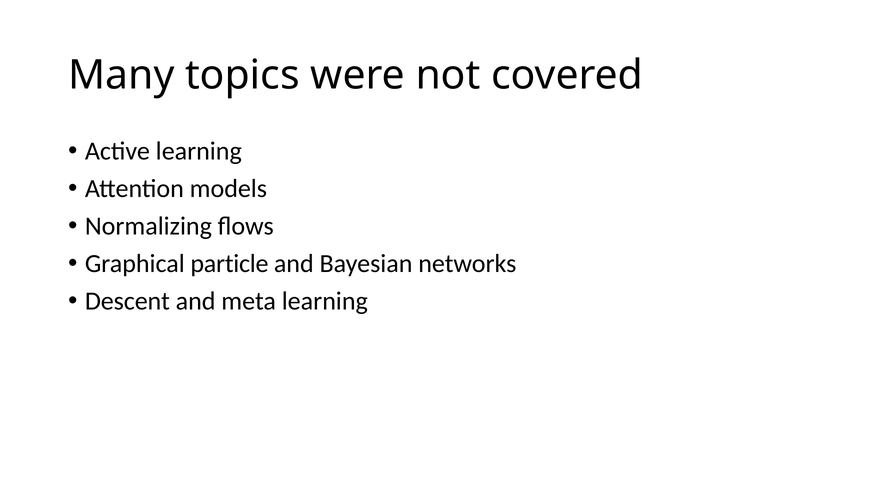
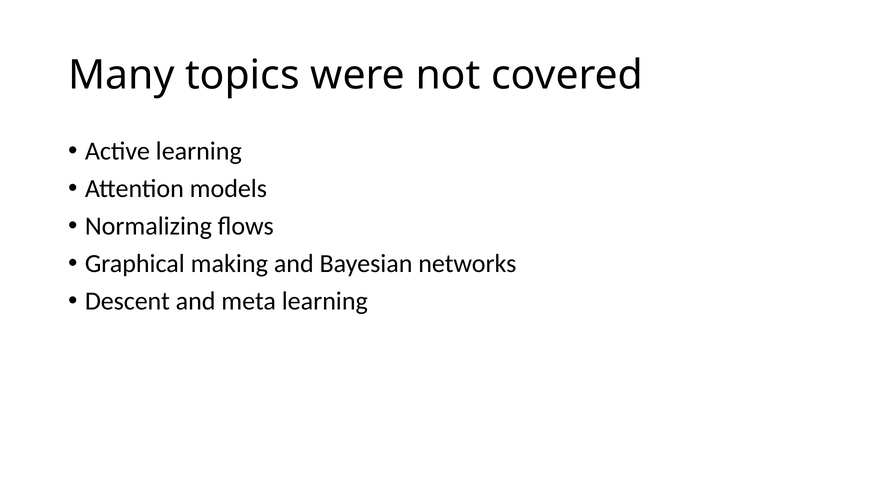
particle: particle -> making (229, 263)
